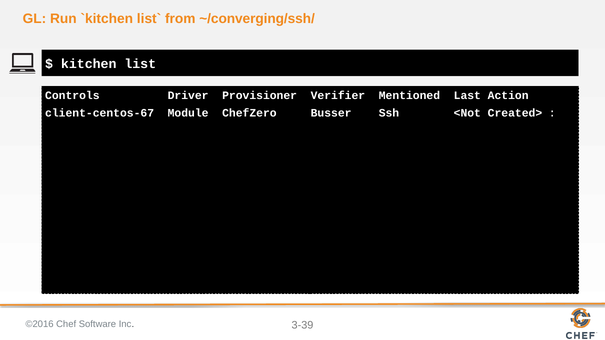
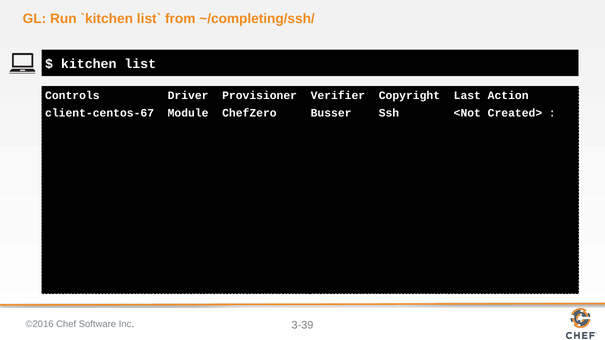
~/converging/ssh/: ~/converging/ssh/ -> ~/completing/ssh/ (257, 19)
Mentioned: Mentioned -> Copyright (409, 95)
